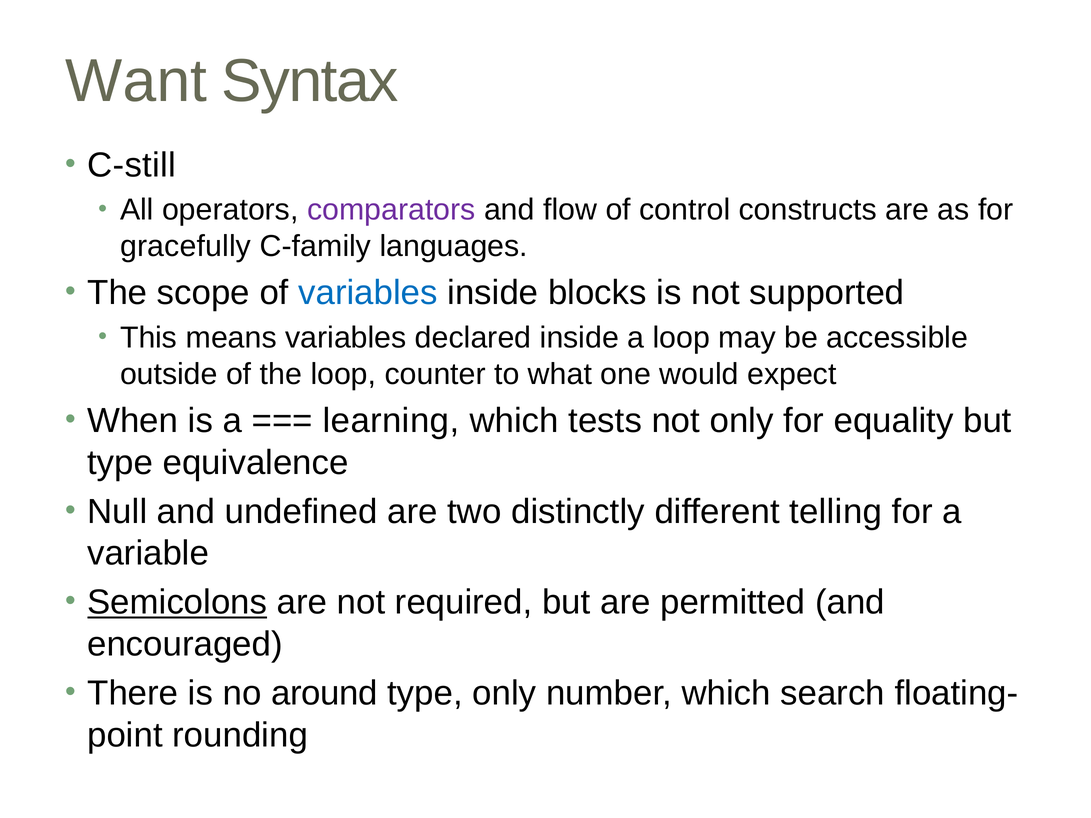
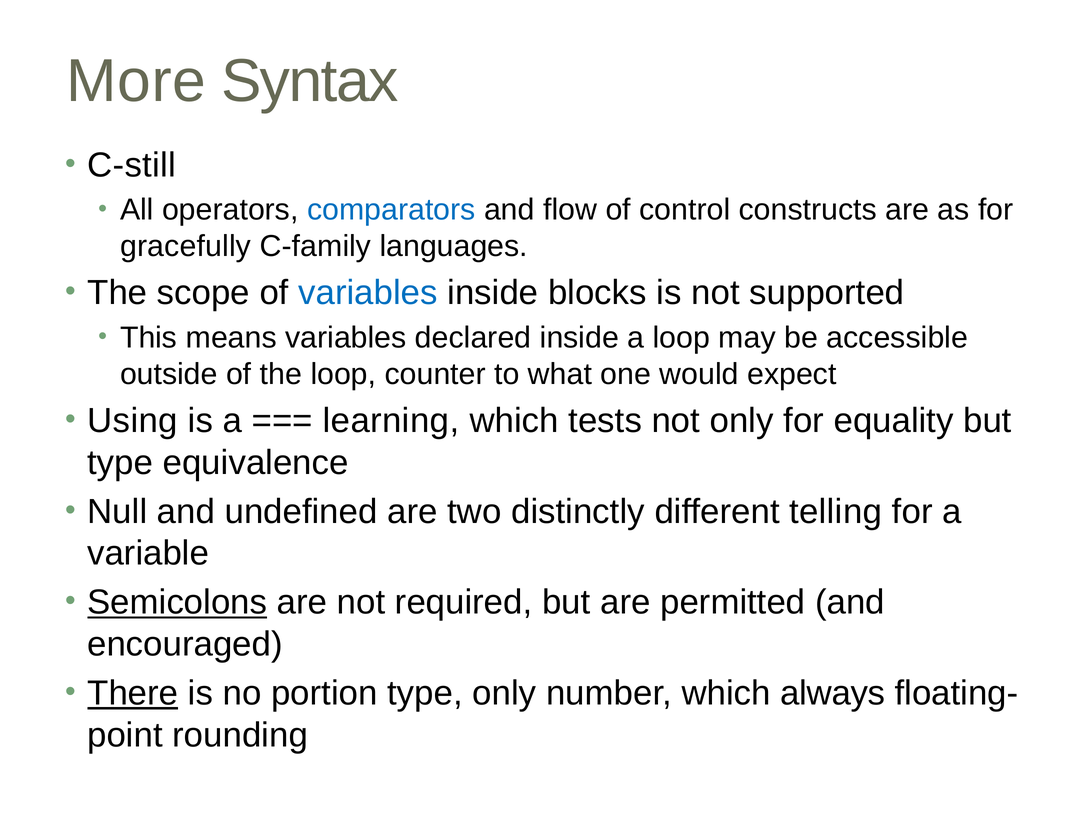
Want: Want -> More (136, 81)
comparators colour: purple -> blue (391, 210)
When: When -> Using (133, 421)
There underline: none -> present (133, 693)
around: around -> portion (324, 693)
search: search -> always (833, 693)
